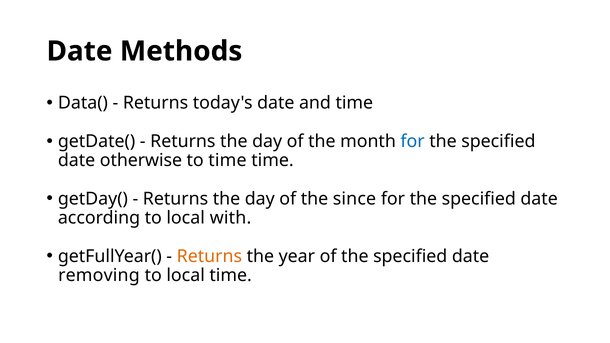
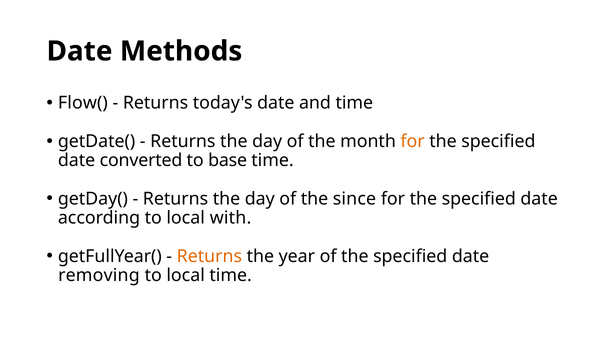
Data(: Data( -> Flow( (83, 103)
for colour: blue -> orange (413, 141)
otherwise: otherwise -> converted (141, 161)
to time: time -> base (228, 161)
